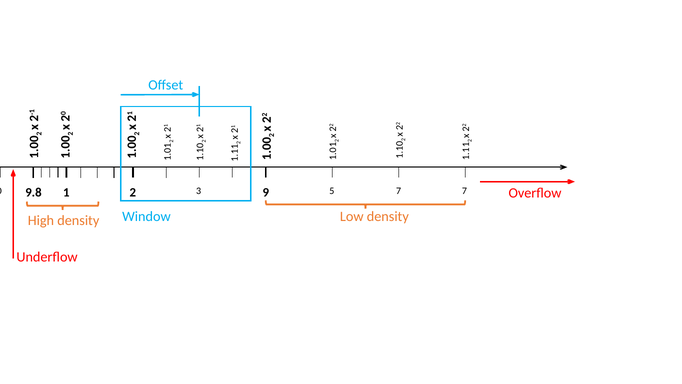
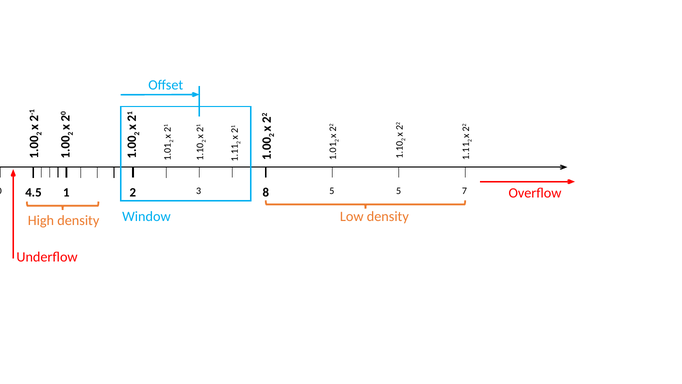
9: 9 -> 8 (266, 193)
5 7: 7 -> 5 (399, 191)
9.8: 9.8 -> 4.5 (33, 193)
